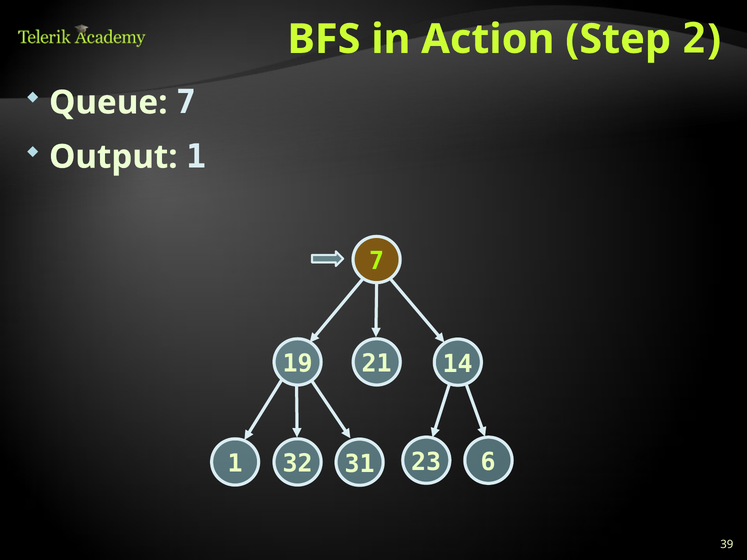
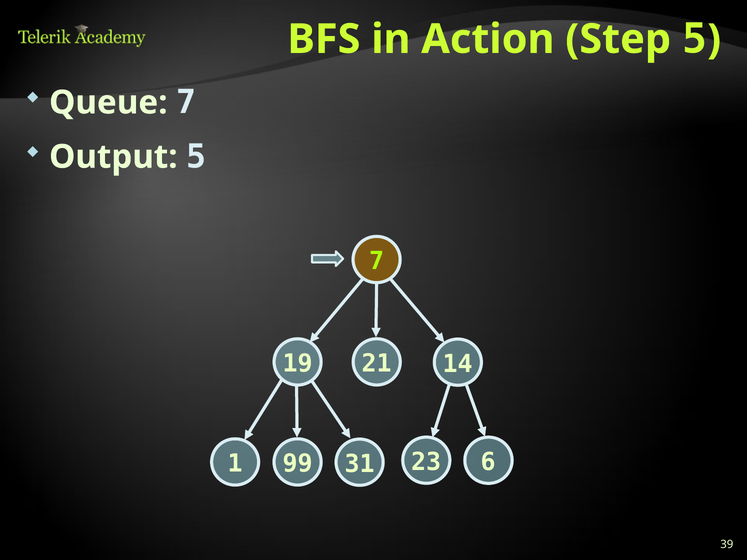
Step 2: 2 -> 5 (695, 39)
Output 1: 1 -> 5 (196, 157)
32: 32 -> 99 (298, 464)
